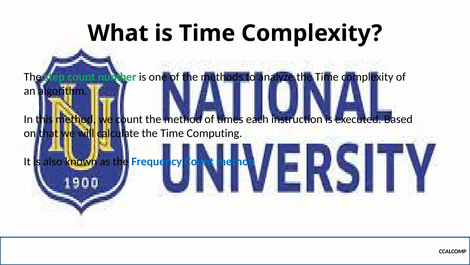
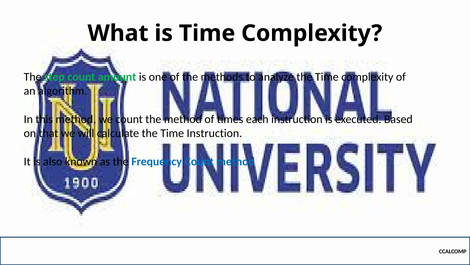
number: number -> amount (117, 77)
Time Computing: Computing -> Instruction (214, 133)
